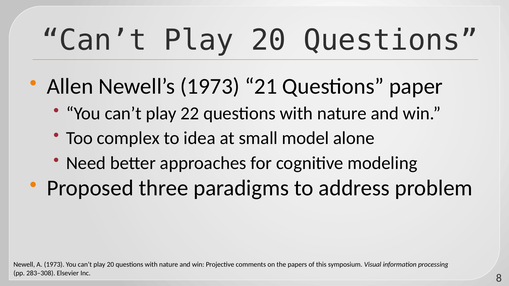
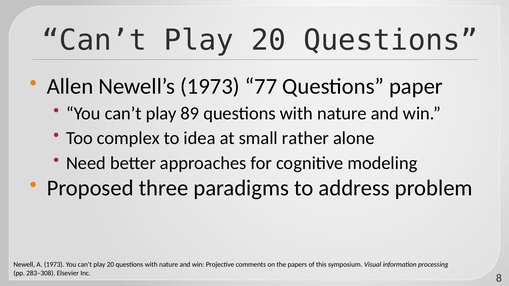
21: 21 -> 77 (261, 86)
22: 22 -> 89 (190, 114)
model: model -> rather (306, 138)
